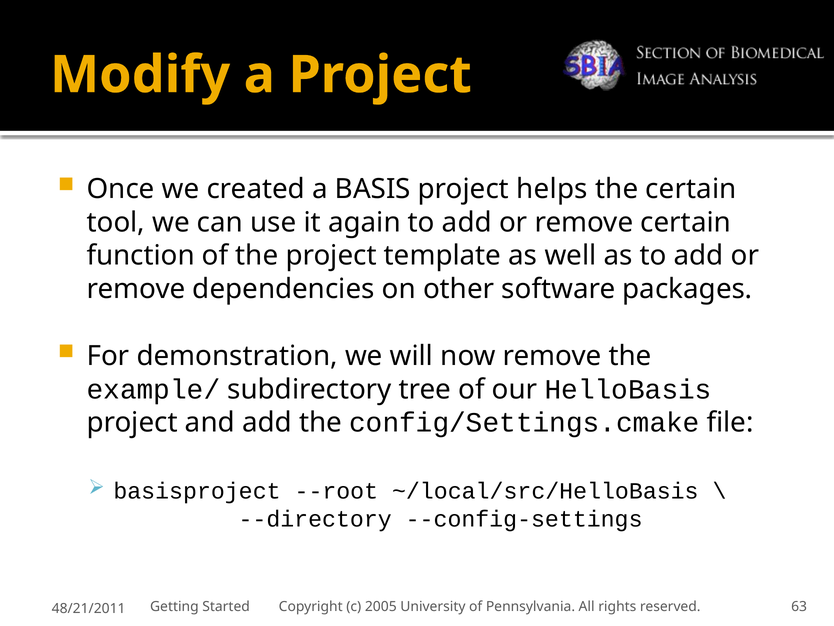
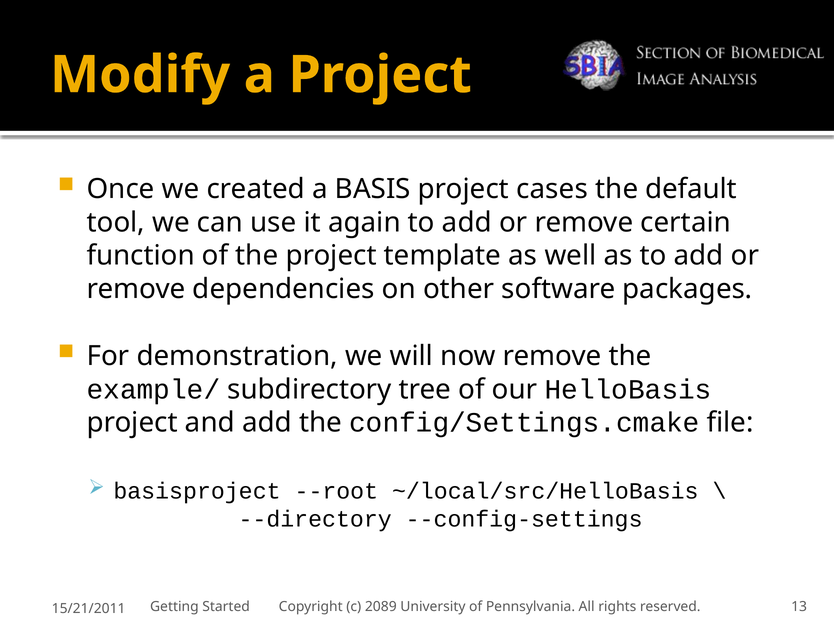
helps: helps -> cases (552, 189)
the certain: certain -> default (691, 189)
2005: 2005 -> 2089 (381, 606)
63: 63 -> 13 (799, 606)
48/21/2011: 48/21/2011 -> 15/21/2011 (89, 608)
